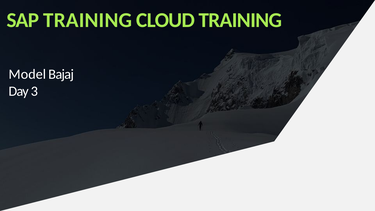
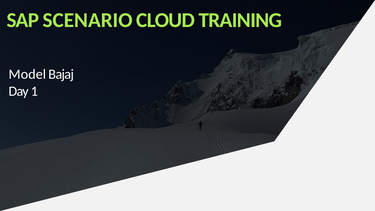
SAP TRAINING: TRAINING -> SCENARIO (88, 20)
3: 3 -> 1 (34, 91)
